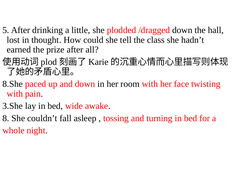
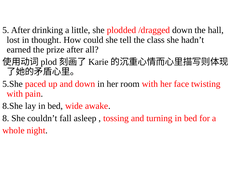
8.She: 8.She -> 5.She (13, 84)
3.She: 3.She -> 8.She (13, 106)
